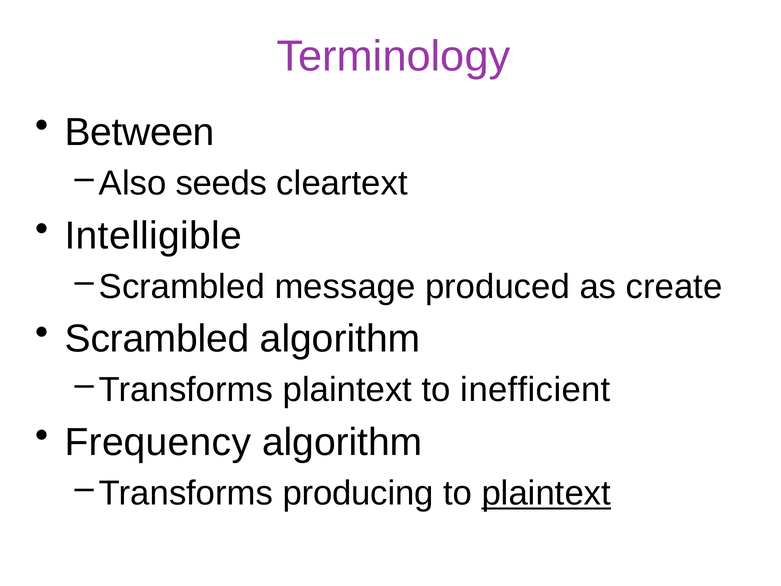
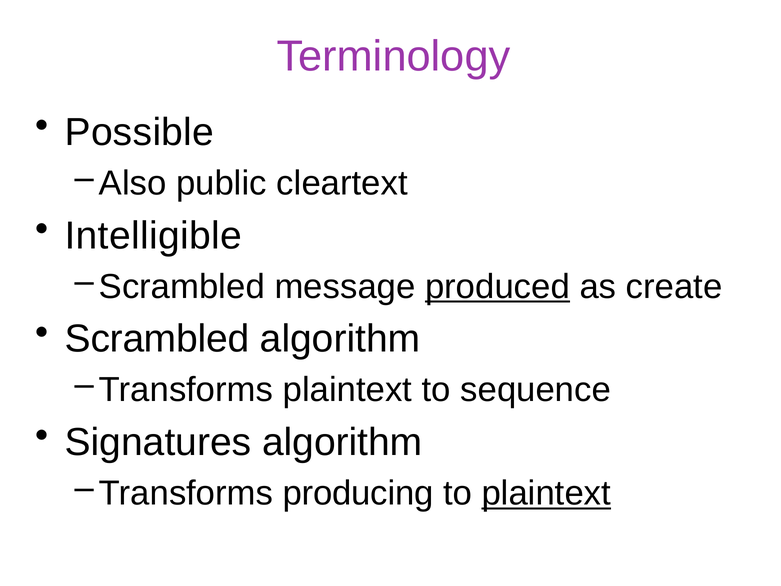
Between: Between -> Possible (139, 132)
seeds: seeds -> public (221, 183)
produced underline: none -> present (497, 287)
inefficient: inefficient -> sequence (536, 390)
Frequency: Frequency -> Signatures (158, 442)
